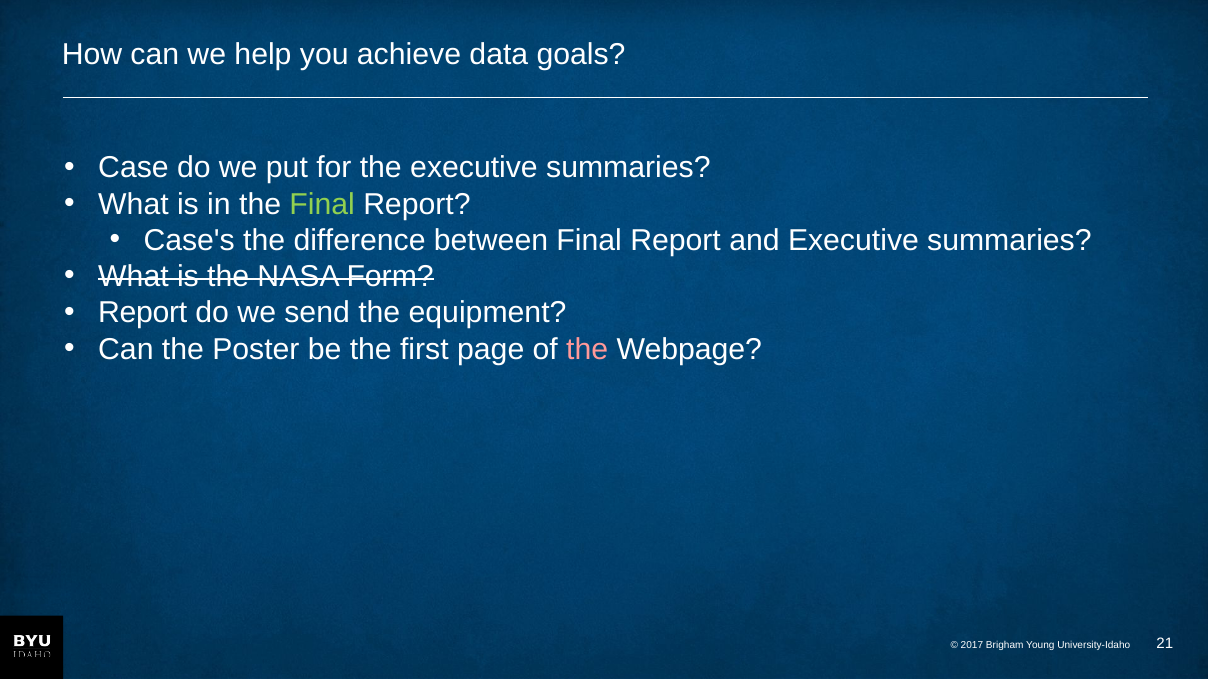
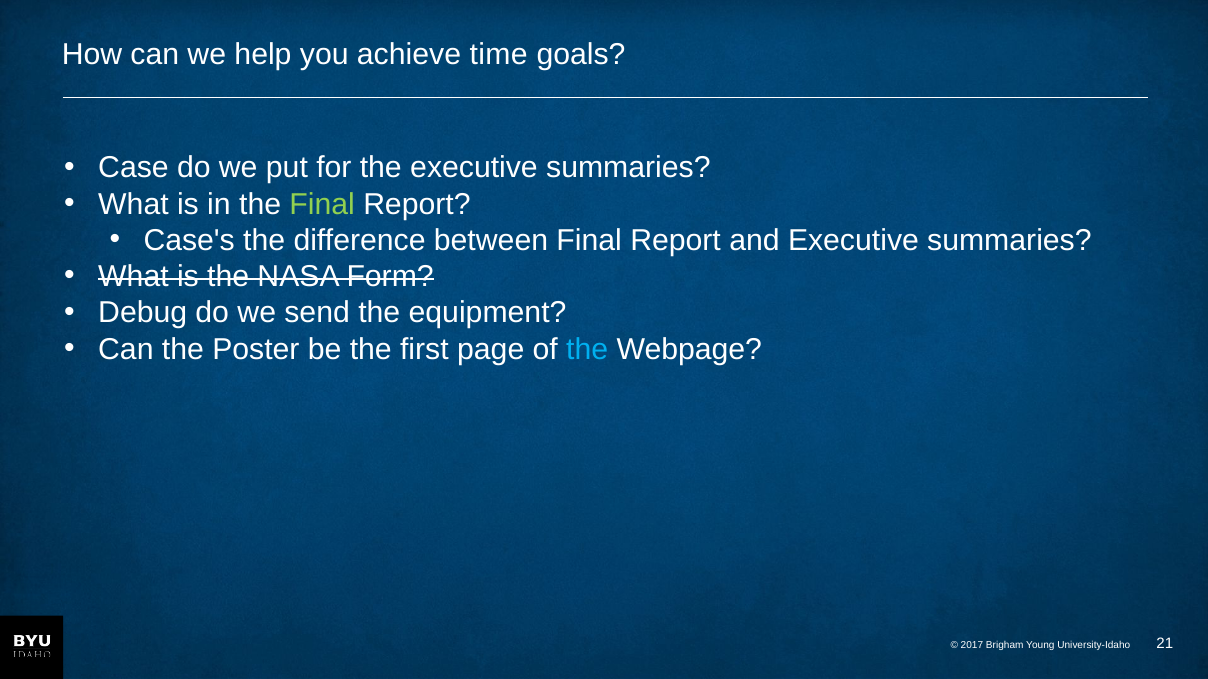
data: data -> time (499, 55)
Report: Report -> Debug (143, 313)
the colour: pink -> light blue (587, 349)
